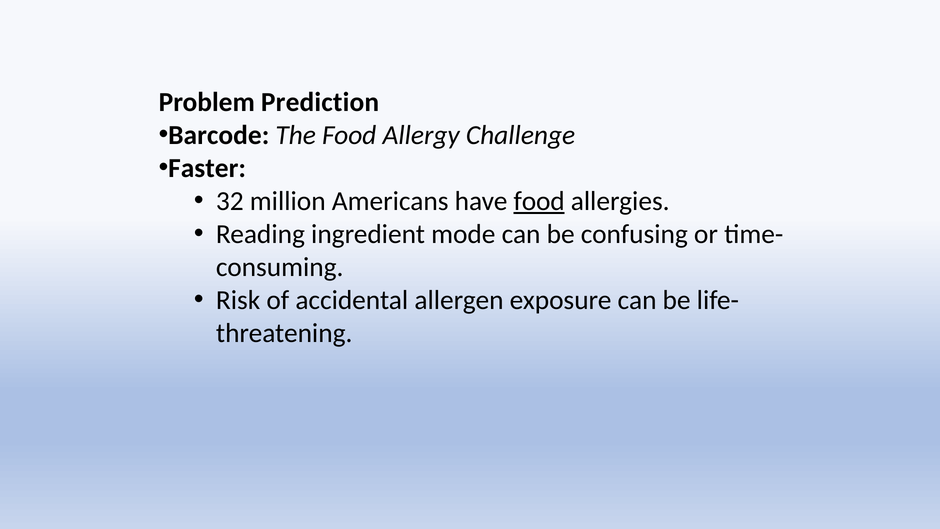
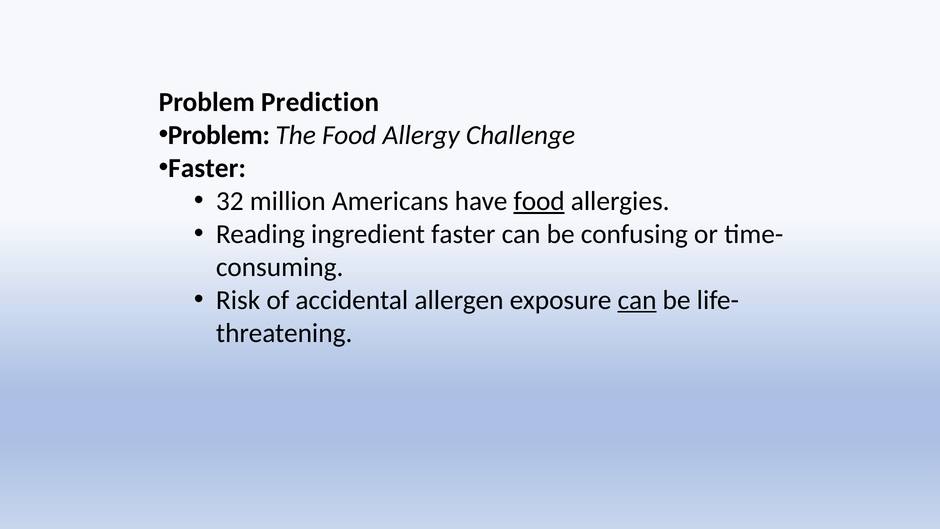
Barcode: Barcode -> Problem (219, 135)
ingredient mode: mode -> faster (463, 234)
can underline: none -> present (637, 300)
